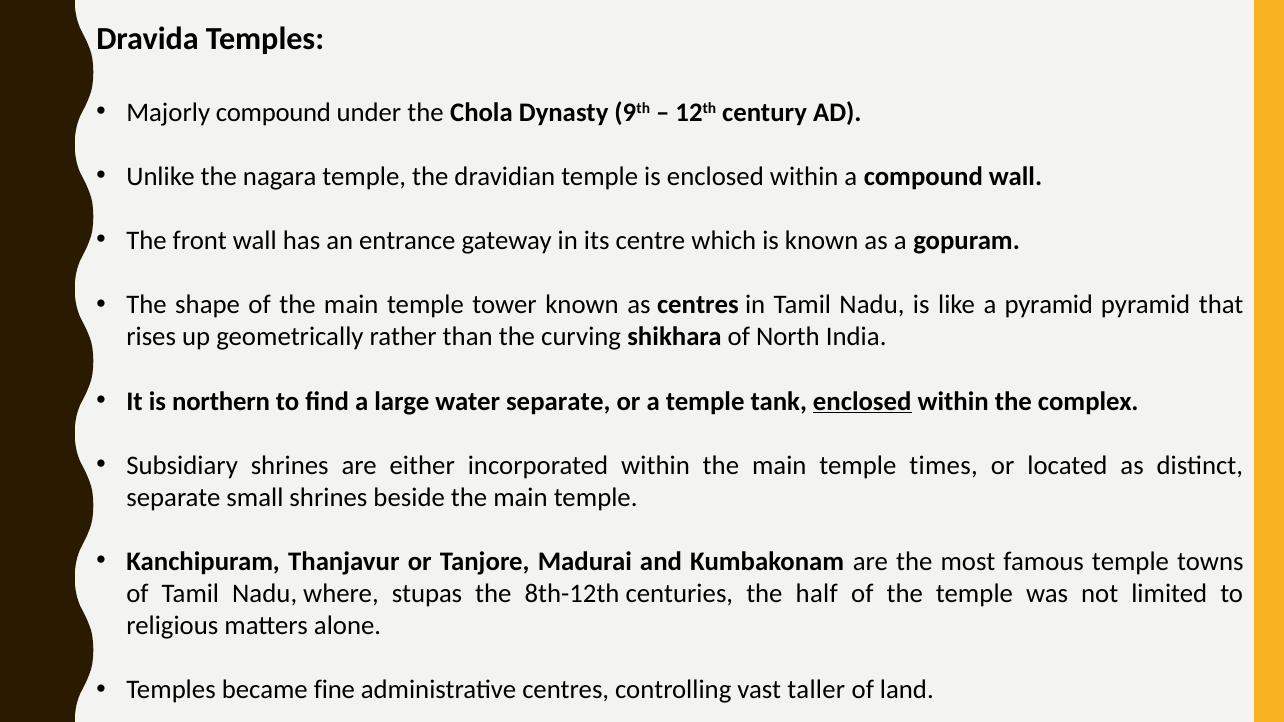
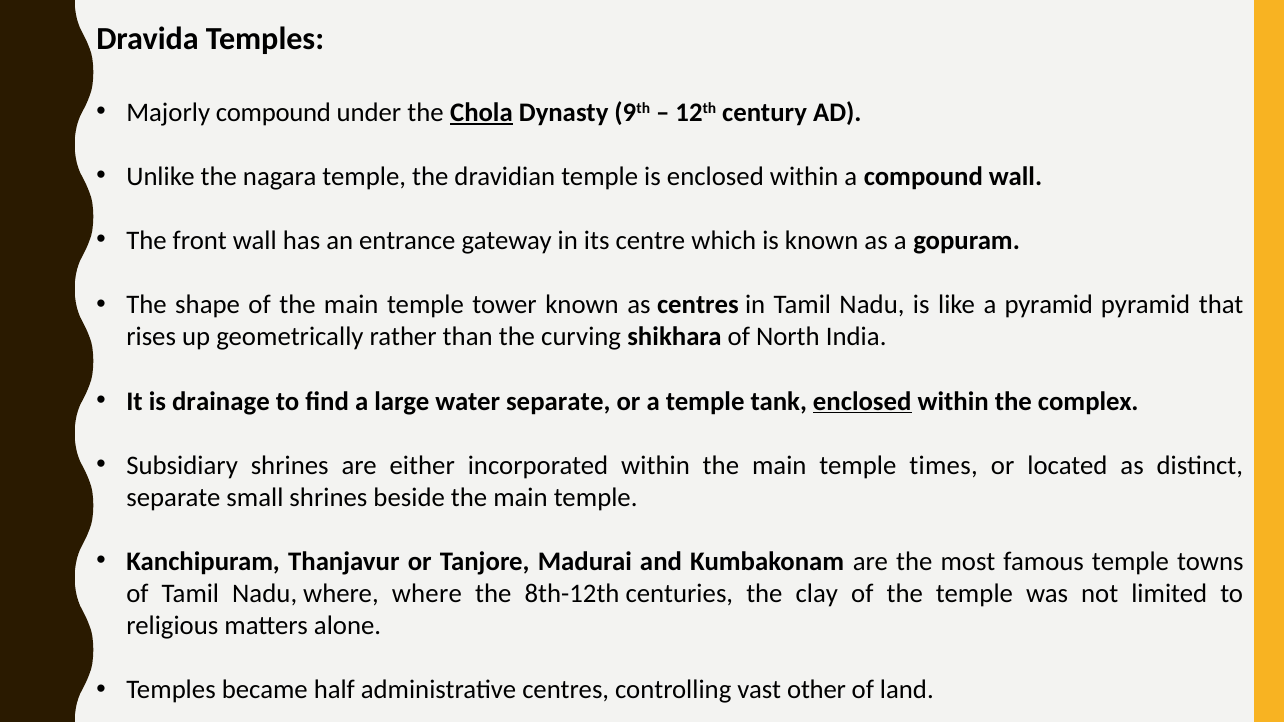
Chola underline: none -> present (481, 112)
northern: northern -> drainage (221, 401)
where stupas: stupas -> where (427, 594)
half: half -> clay (817, 594)
fine: fine -> half (334, 690)
taller: taller -> other (817, 690)
